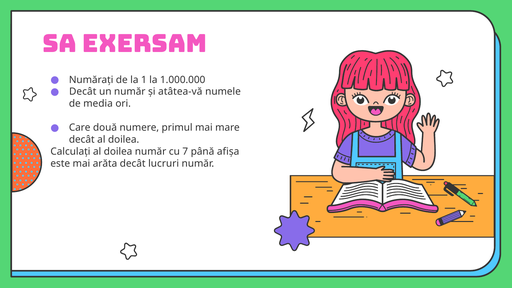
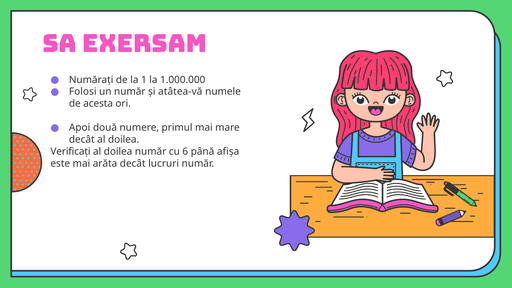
Decât: Decât -> Folosi (83, 92)
media: media -> acesta (98, 104)
Care: Care -> Apoi (80, 128)
Calculați: Calculați -> Verificați (70, 151)
7: 7 -> 6 (185, 151)
